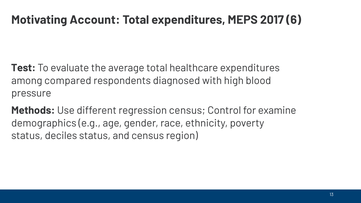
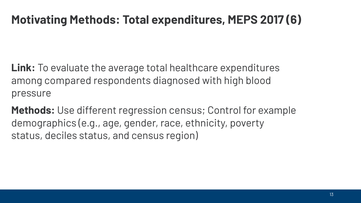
Motivating Account: Account -> Methods (95, 20)
Test: Test -> Link (23, 68)
examine: examine -> example (277, 110)
